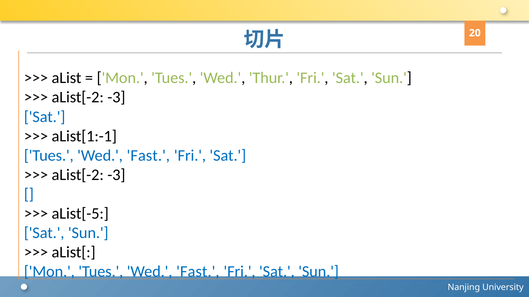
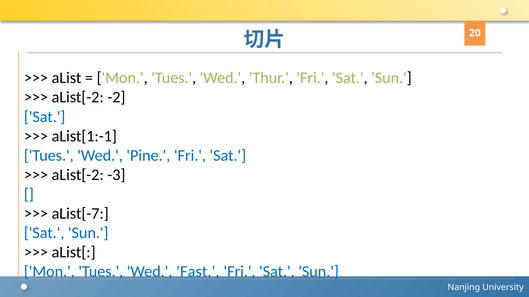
-3: -3 -> -2 (116, 98)
Fast: Fast -> Pine (148, 156)
aList[-5: aList[-5 -> aList[-7 (80, 214)
